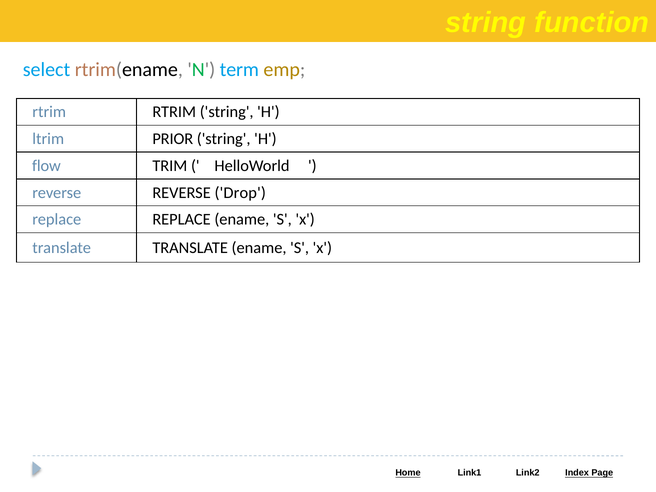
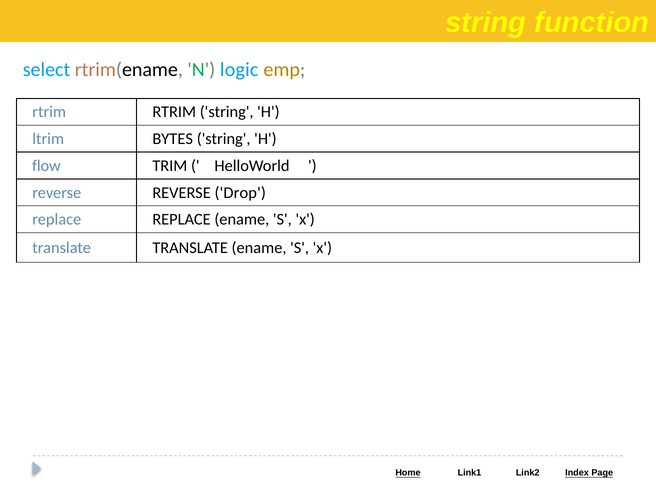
term: term -> logic (239, 70)
PRIOR: PRIOR -> BYTES (173, 139)
